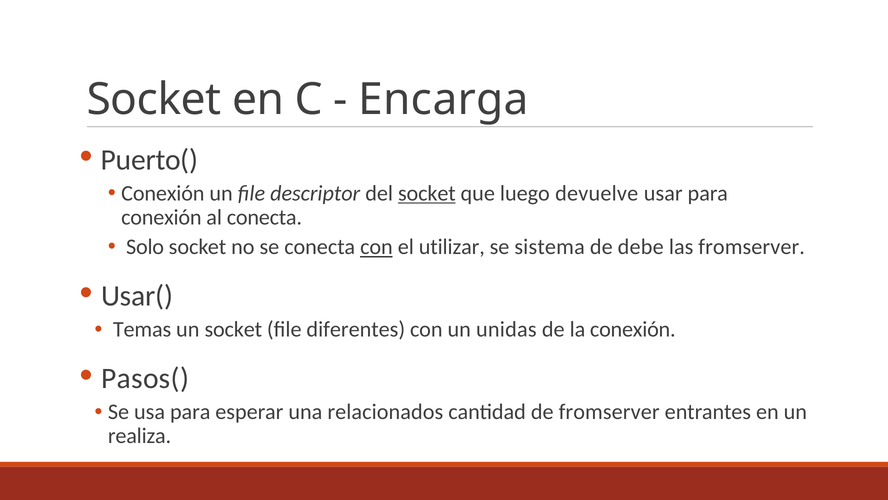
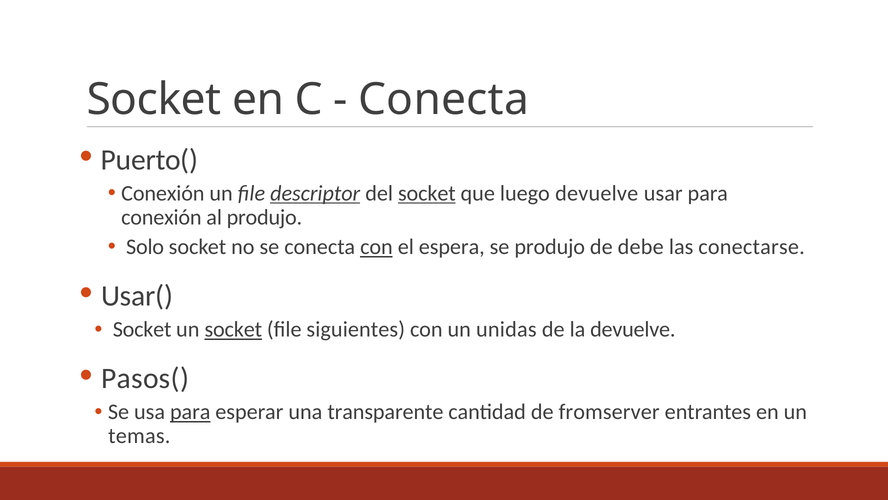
Encarga: Encarga -> Conecta (444, 99)
descriptor underline: none -> present (315, 193)
al conecta: conecta -> produjo (264, 217)
utilizar: utilizar -> espera (452, 247)
se sistema: sistema -> produjo (550, 247)
las fromserver: fromserver -> conectarse (752, 247)
Temas: Temas -> Socket (142, 329)
socket underline: none -> present (233, 329)
diferentes: diferentes -> siguientes (356, 329)
la conexión: conexión -> devuelve (633, 329)
para underline: none -> present (190, 412)
relacionados: relacionados -> transparente (385, 412)
realiza: realiza -> temas (139, 436)
